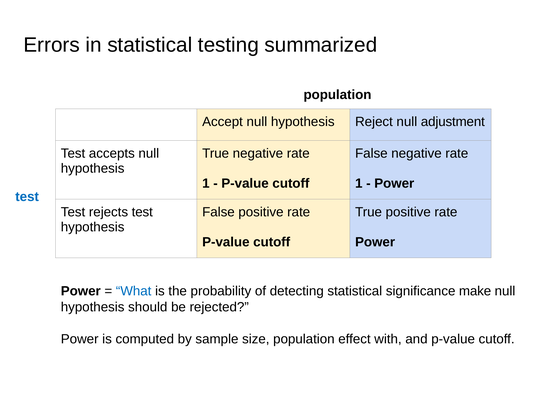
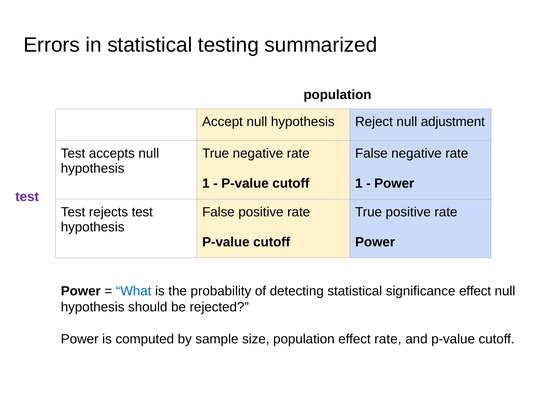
test colour: blue -> purple (27, 197)
significance make: make -> effect (475, 291)
effect with: with -> rate (388, 339)
